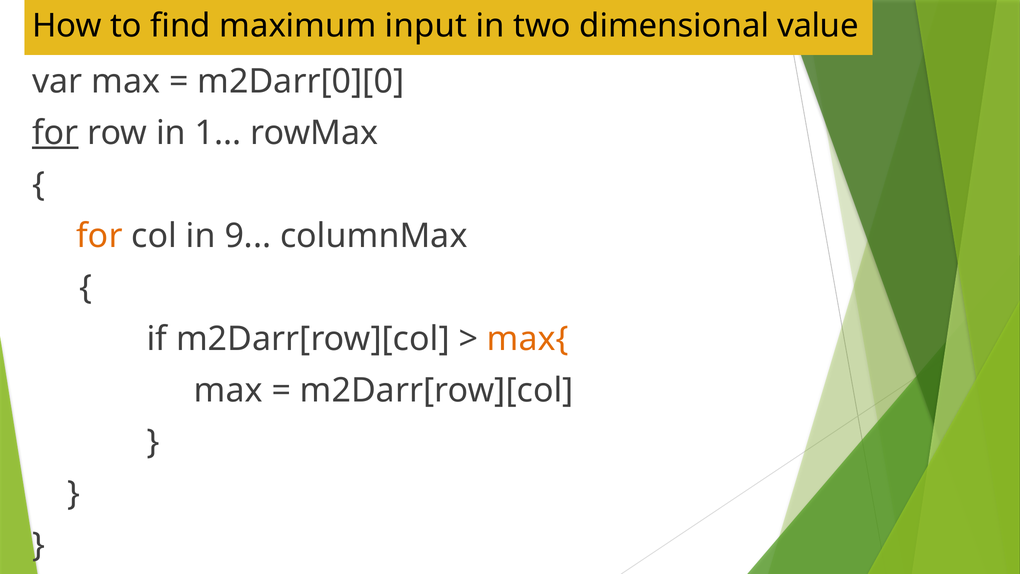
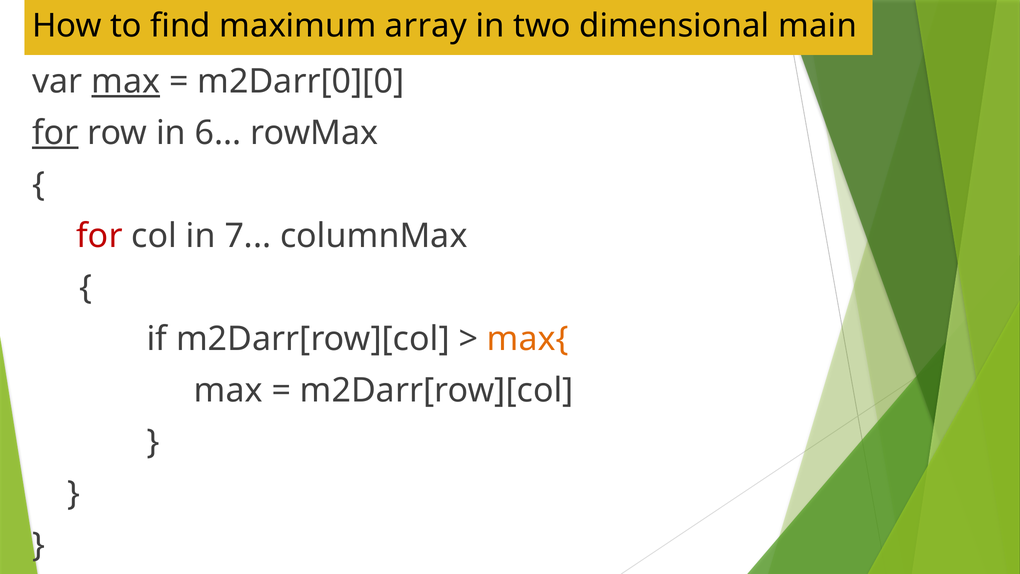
input: input -> array (426, 26)
value: value -> main (818, 26)
max underline: none -> present (126, 82)
1: 1 -> 6 (218, 133)
for colour: orange -> red (99, 236)
9: 9 -> 7 (248, 236)
